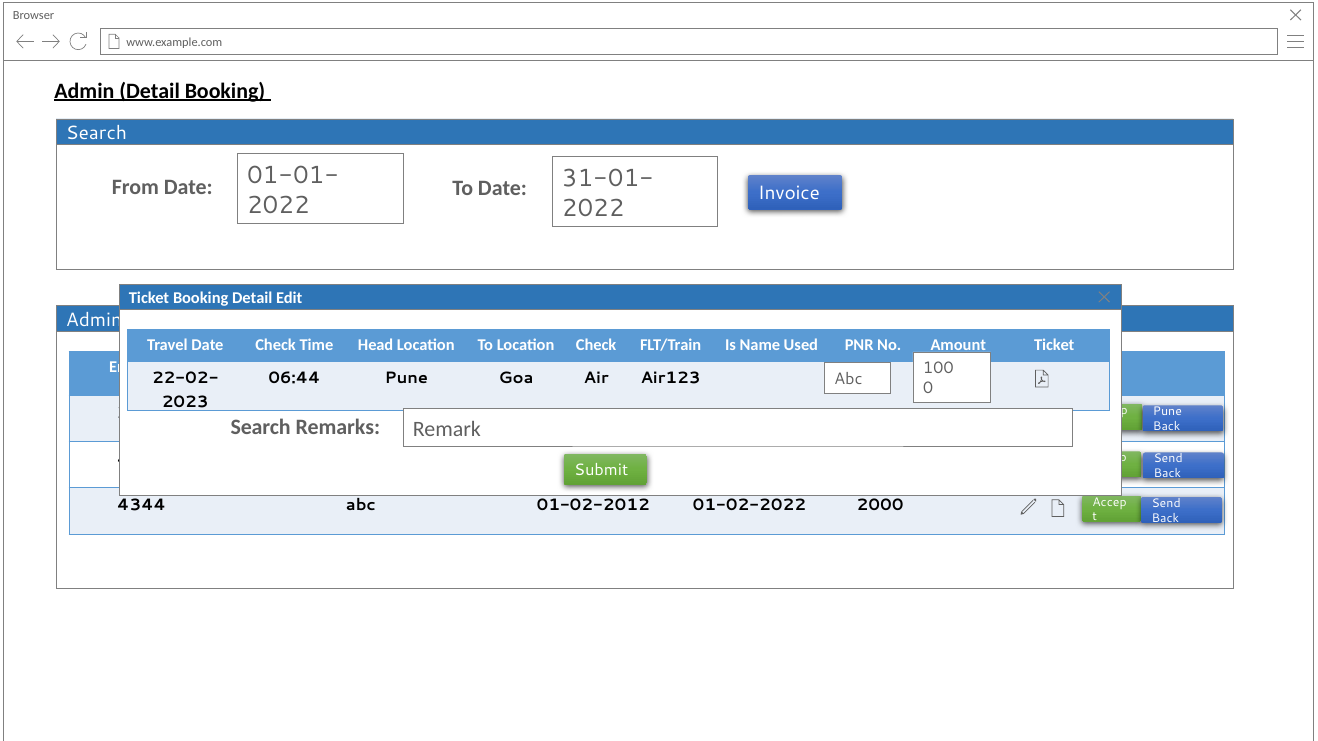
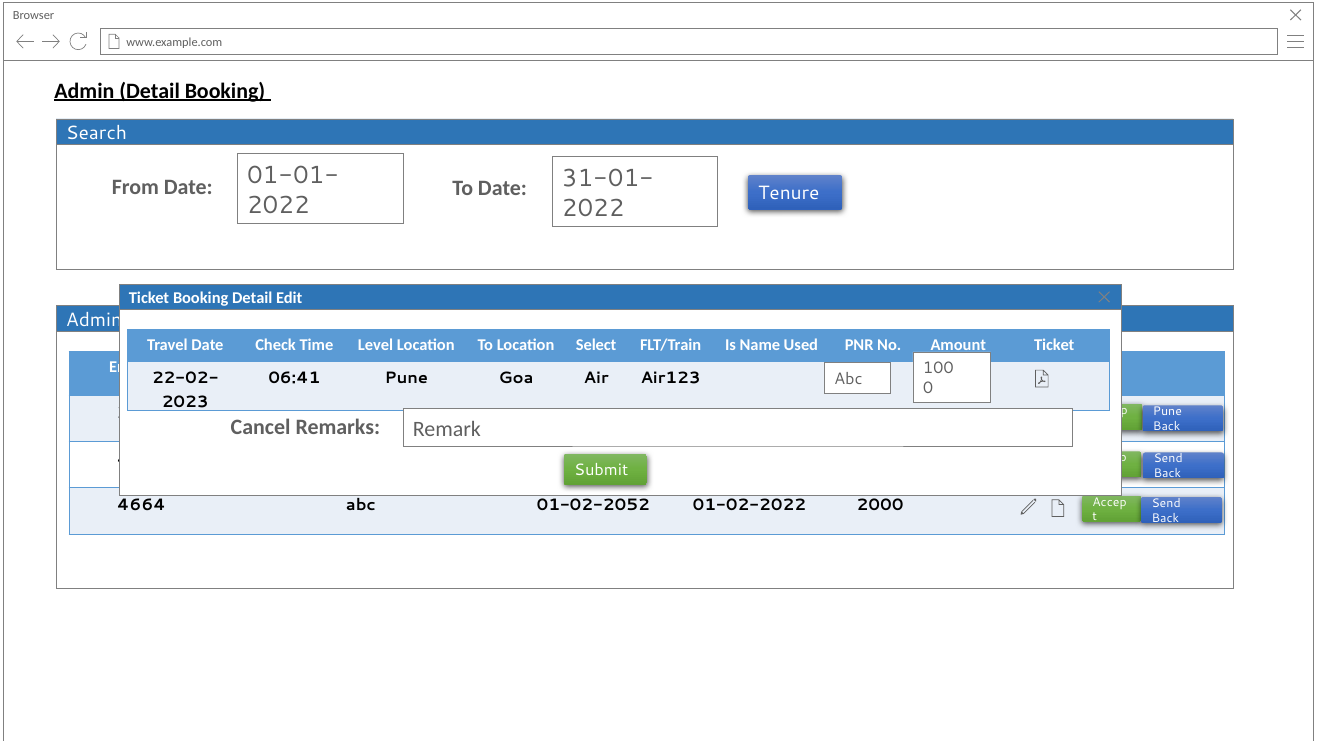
Invoice: Invoice -> Tenure (789, 194)
Head: Head -> Level (376, 345)
Location Check: Check -> Select (596, 345)
06:44: 06:44 -> 06:41 (294, 379)
Search: Search -> Cancel (261, 427)
4344: 4344 -> 4664 (142, 506)
01-02-2012: 01-02-2012 -> 01-02-2052 (593, 506)
